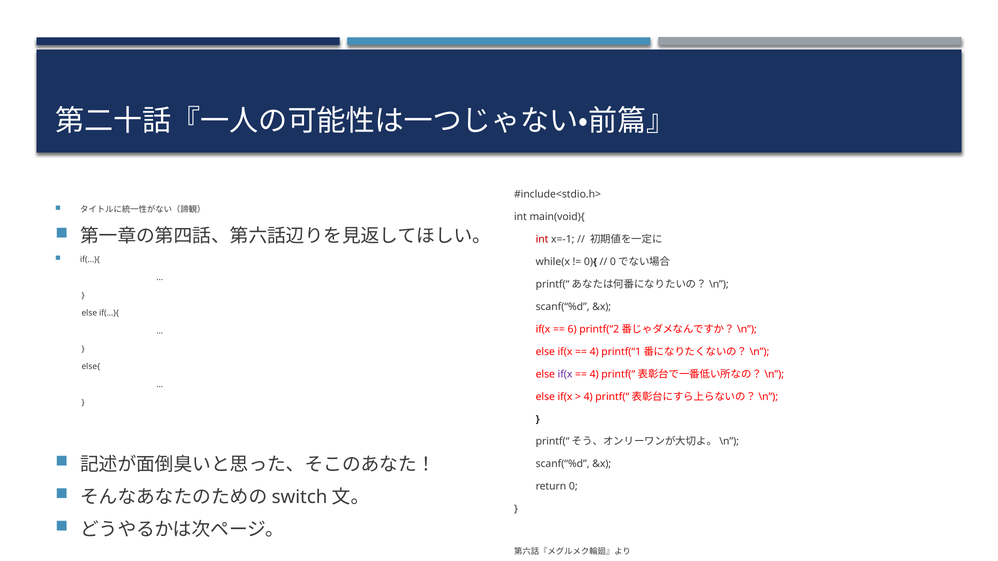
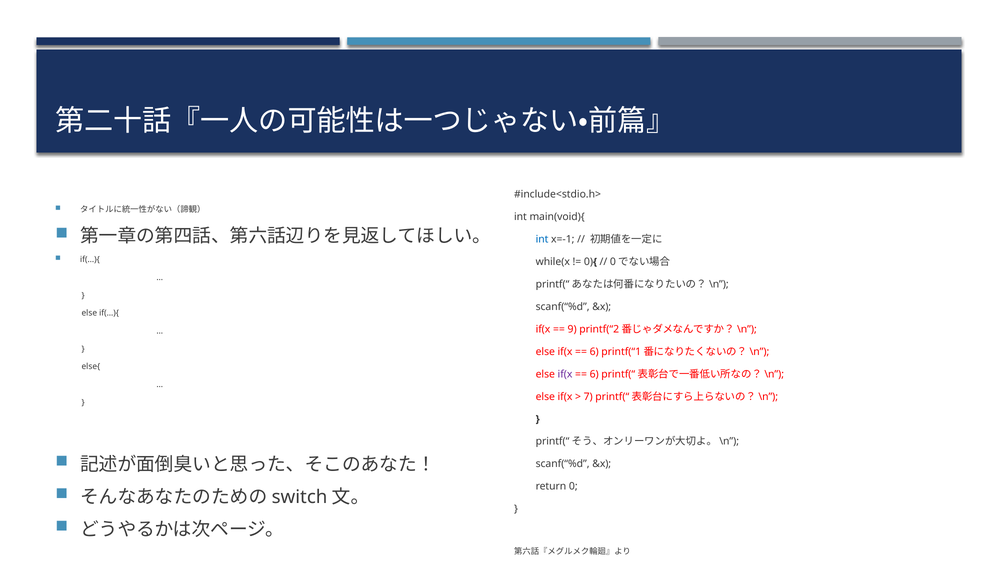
int colour: red -> blue (542, 239)
6: 6 -> 9 (572, 329)
4: 4 -> 6 (594, 352)
4: 4 -> 6 (594, 374)
4: 4 -> 7 (588, 397)
